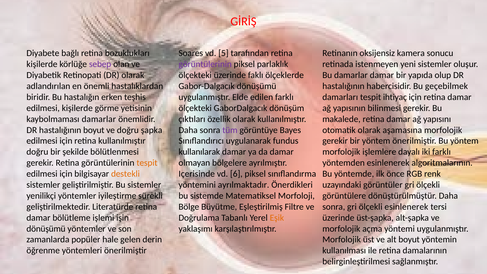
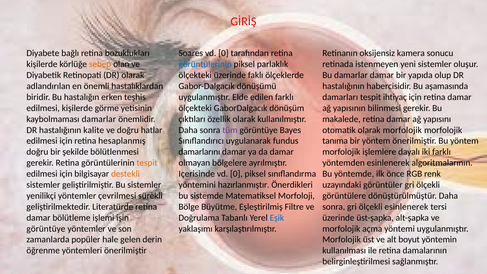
Soares vd 5: 5 -> 0 (223, 53)
sebep colour: purple -> orange (100, 64)
görüntülerinin colour: purple -> blue (205, 64)
geçebilmek: geçebilmek -> aşamasında (447, 86)
hastalığının boyut: boyut -> kalite (94, 130)
şapka: şapka -> hatlar (152, 130)
olarak aşamasına: aşamasına -> morfolojik (402, 130)
retina kullanılmıştır: kullanılmıştır -> hesaplanmış (122, 141)
gerekir: gerekir -> tanıma (335, 141)
kullanılarak: kullanılarak -> damarlarını (199, 152)
6: 6 -> 0 (236, 174)
ayrılmaktadır: ayrılmaktadır -> hazırlanmıştır (244, 185)
iyileştirme: iyileştirme -> çevrilmesi (117, 196)
Eşik colour: orange -> blue (277, 218)
dönüşümü: dönüşümü -> görüntüye (46, 229)
